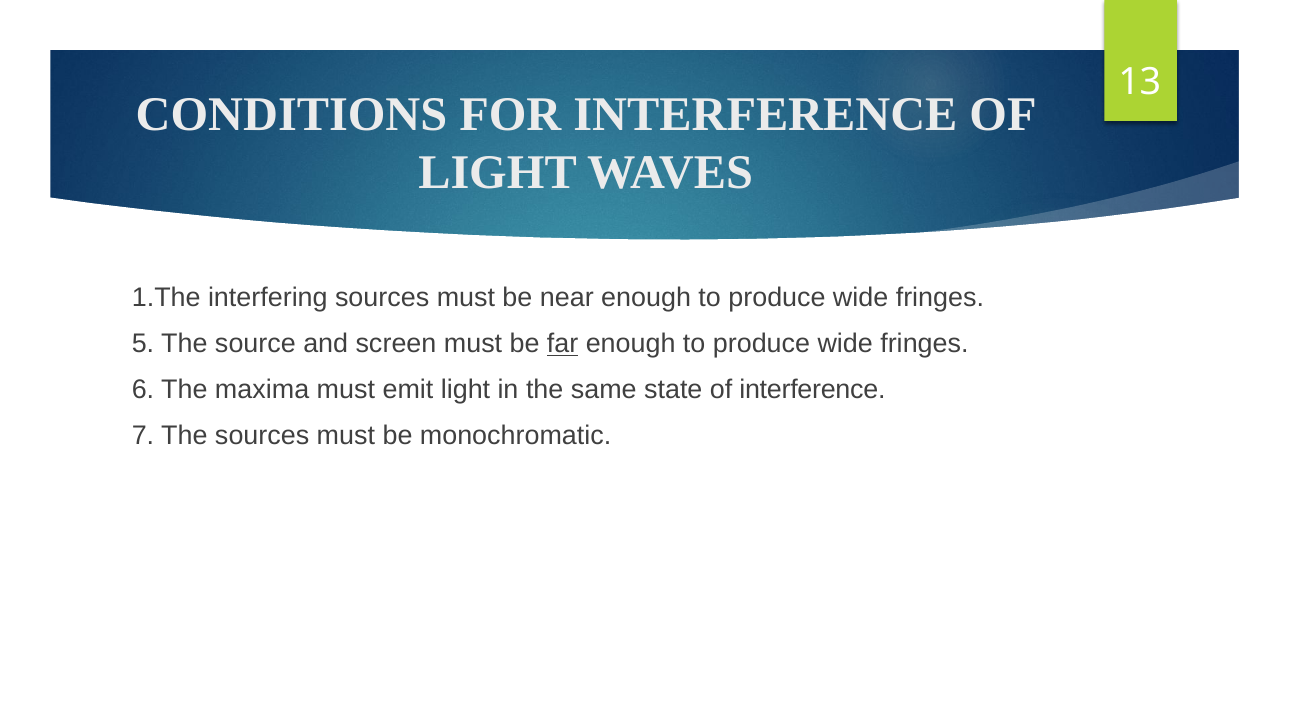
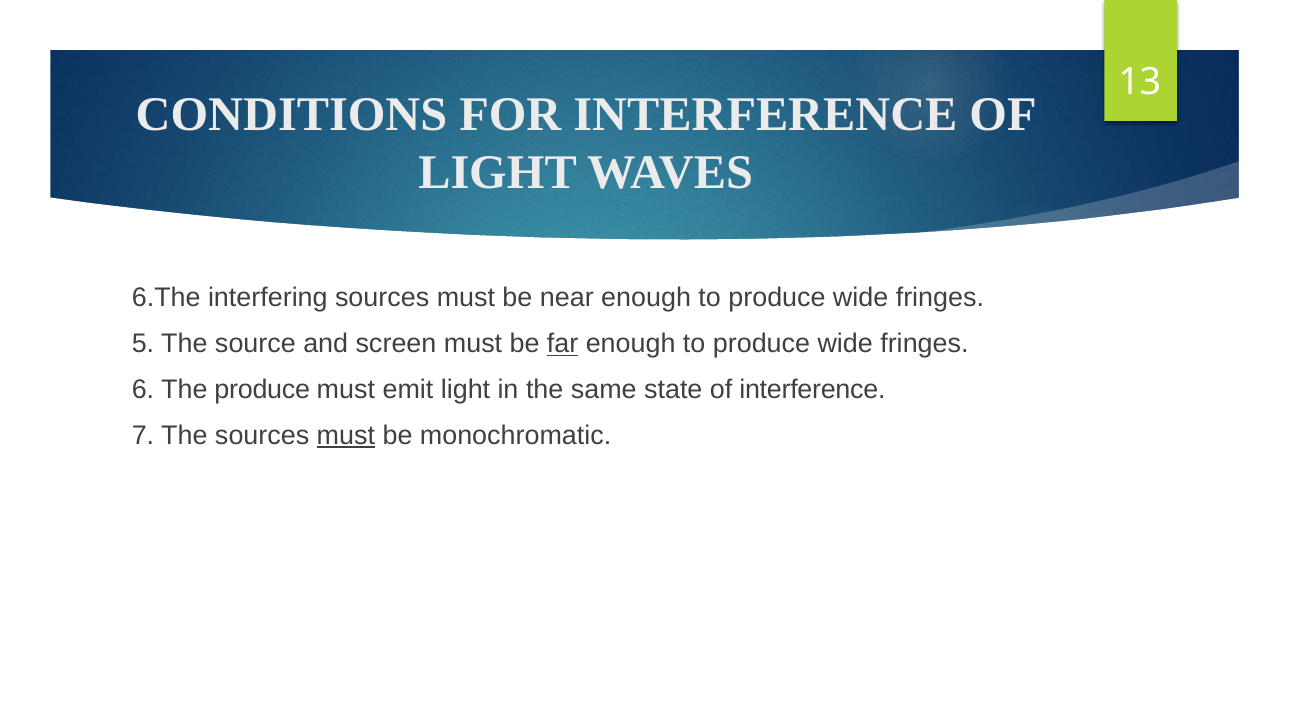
1.The: 1.The -> 6.The (166, 298)
The maxima: maxima -> produce (262, 390)
must underline: none -> present (346, 436)
